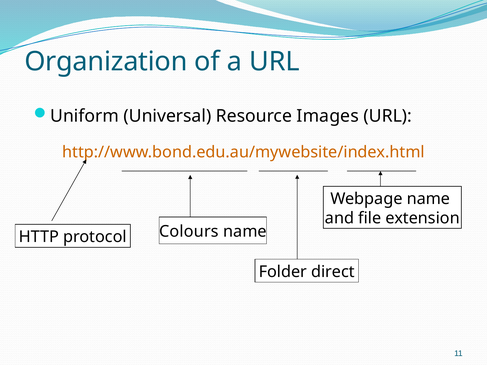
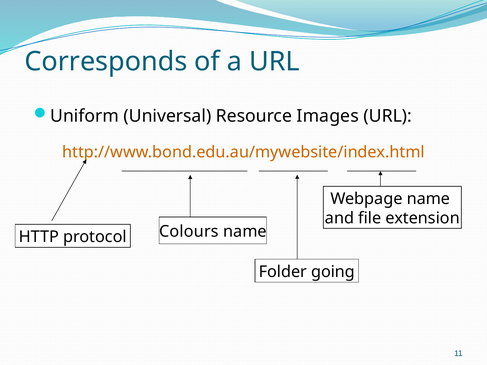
Organization: Organization -> Corresponds (106, 62)
direct: direct -> going (333, 272)
